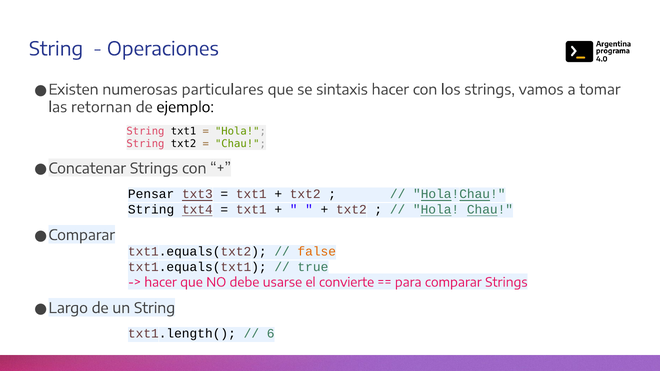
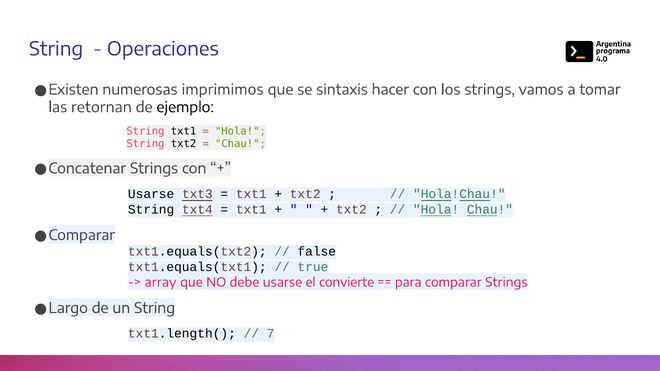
particulares: particulares -> imprimimos (223, 90)
Pensar: Pensar -> Usarse (151, 194)
false colour: orange -> black (317, 252)
hacer: hacer -> array (160, 283)
6: 6 -> 7 (271, 334)
